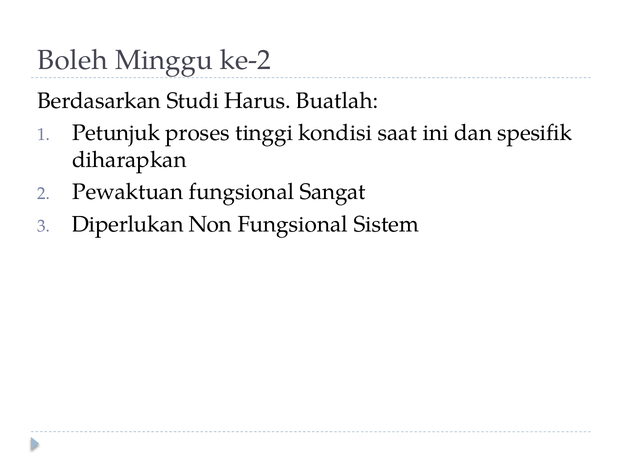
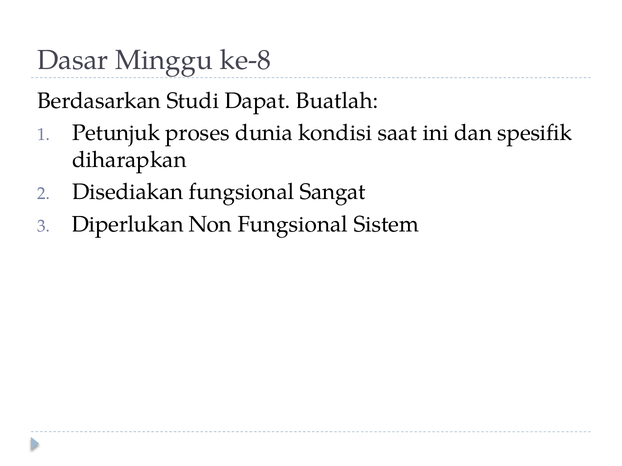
Boleh: Boleh -> Dasar (73, 60)
ke-2: ke-2 -> ke-8 (246, 60)
Harus: Harus -> Dapat (257, 101)
tinggi: tinggi -> dunia (264, 133)
Pewaktuan: Pewaktuan -> Disediakan (128, 192)
